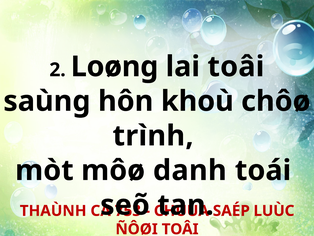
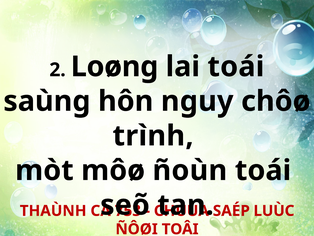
lai toâi: toâi -> toái (236, 67)
khoù: khoù -> nguy (197, 101)
danh: danh -> ñoùn (190, 170)
